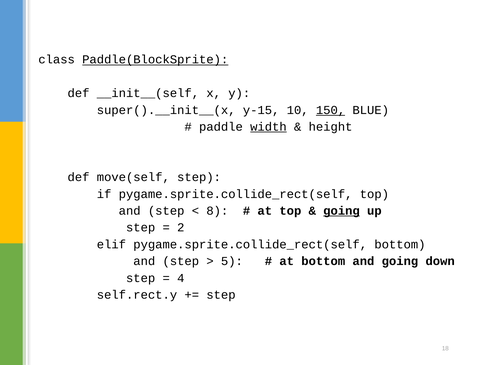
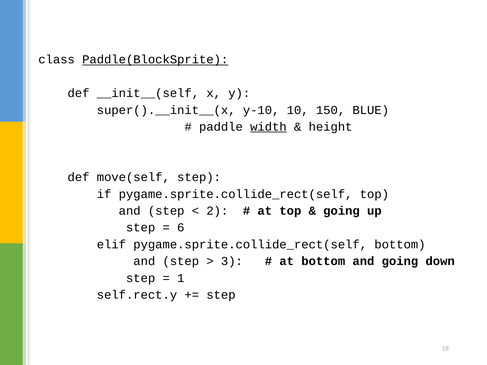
y-15: y-15 -> y-10 (261, 110)
150 underline: present -> none (331, 110)
8: 8 -> 2 (217, 211)
going underline: present -> none (342, 211)
2: 2 -> 6 (181, 228)
5: 5 -> 3 (232, 261)
4: 4 -> 1 (181, 278)
